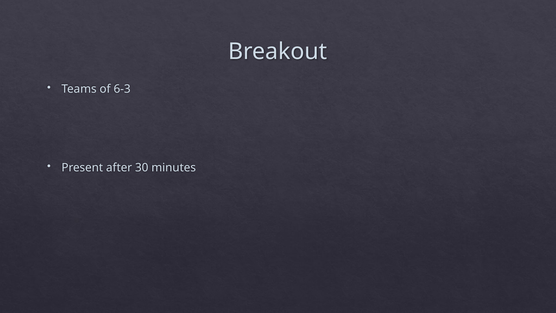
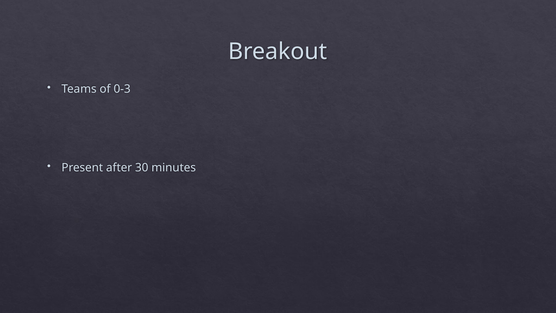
6-3: 6-3 -> 0-3 (122, 89)
